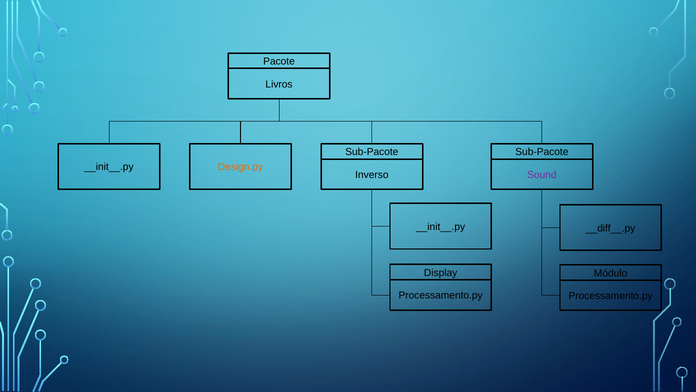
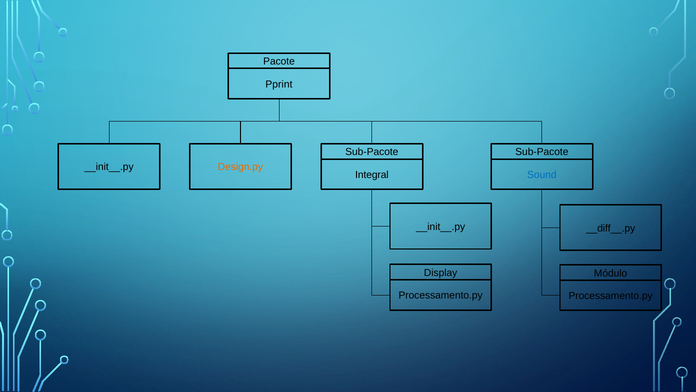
Livros: Livros -> Pprint (279, 84)
Inverso: Inverso -> Integral (372, 175)
Sound colour: purple -> blue (542, 175)
